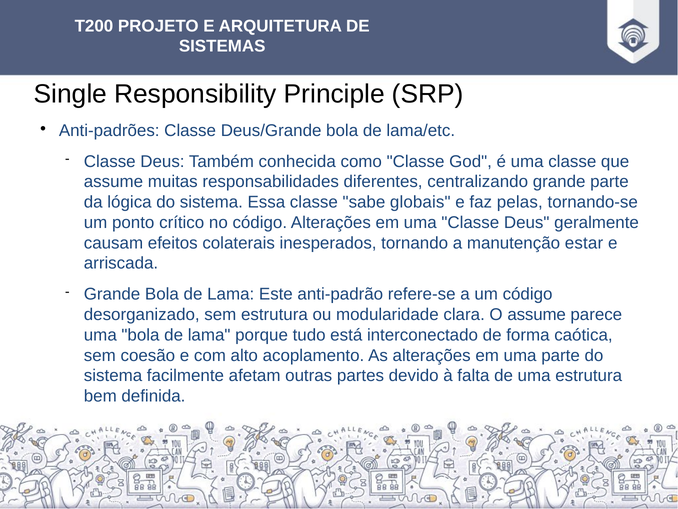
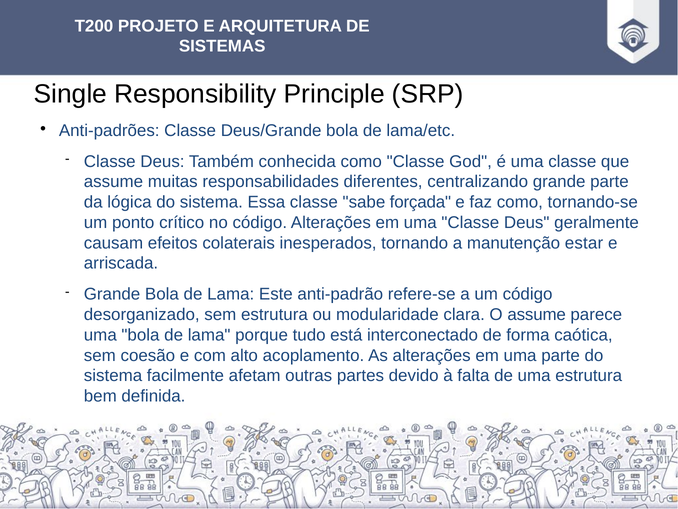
globais: globais -> forçada (420, 202)
faz pelas: pelas -> como (520, 202)
